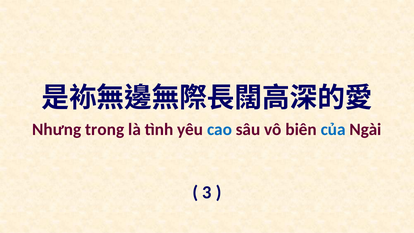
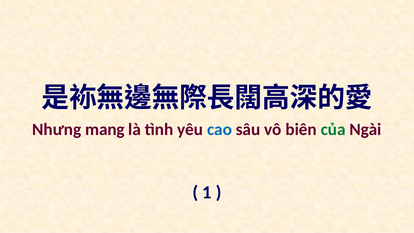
trong: trong -> mang (105, 129)
của colour: blue -> green (333, 129)
3: 3 -> 1 (207, 192)
